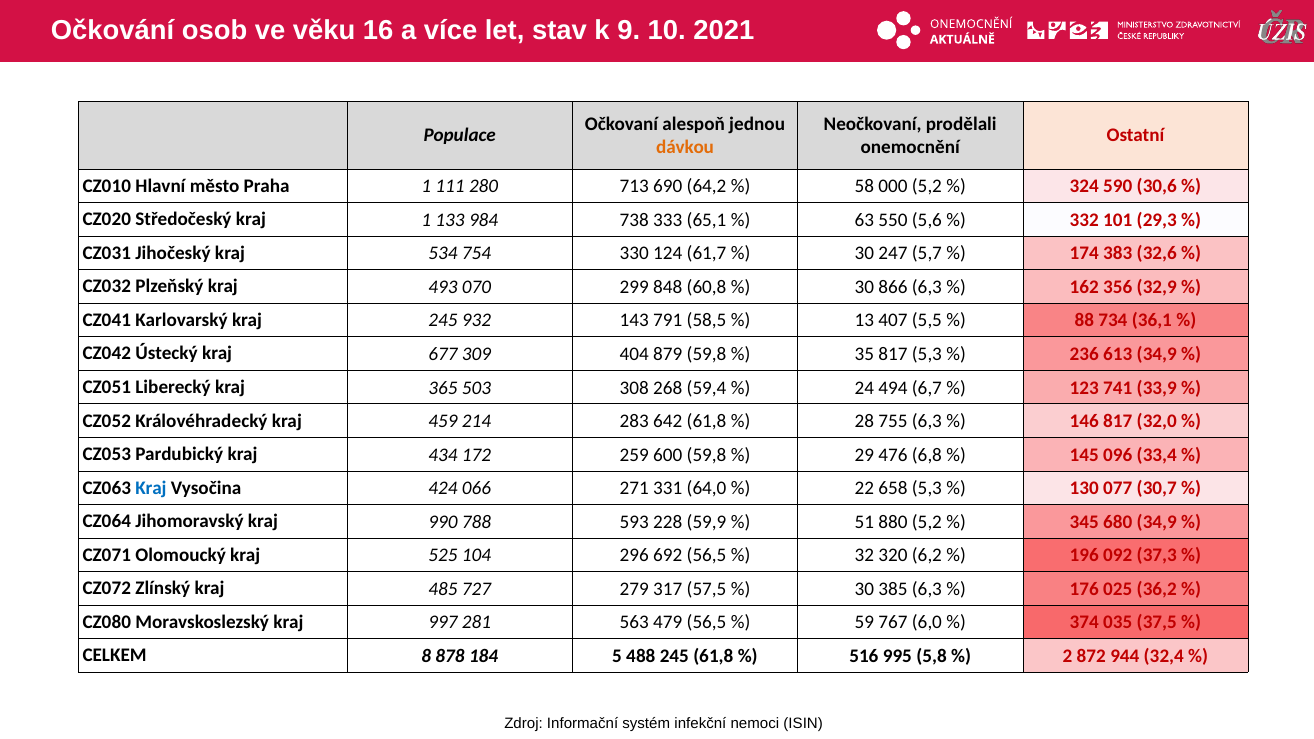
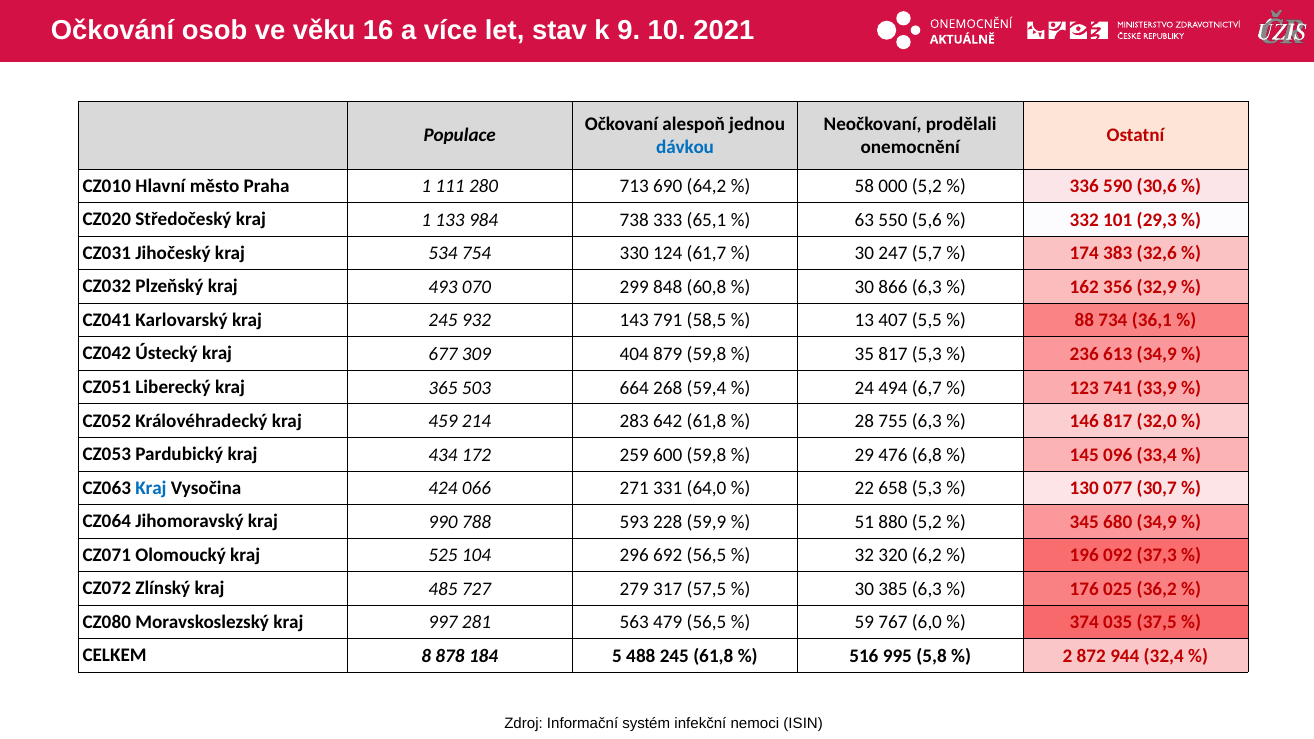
dávkou colour: orange -> blue (685, 147)
324: 324 -> 336 (1084, 186)
308: 308 -> 664 (634, 388)
